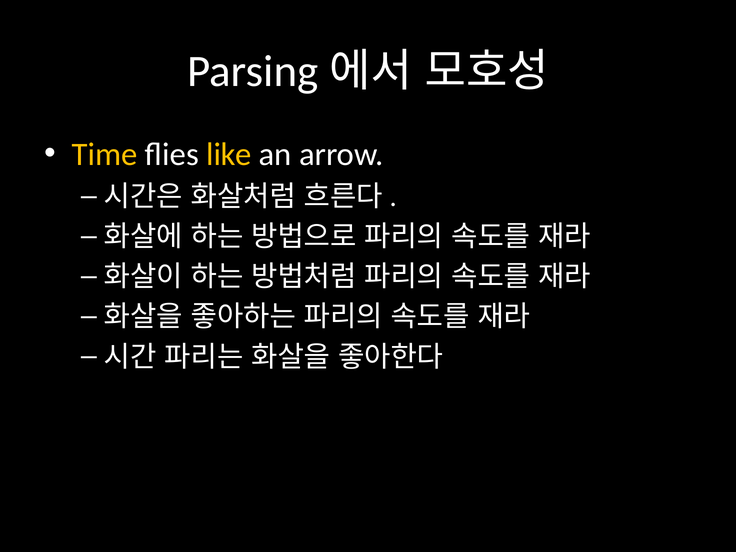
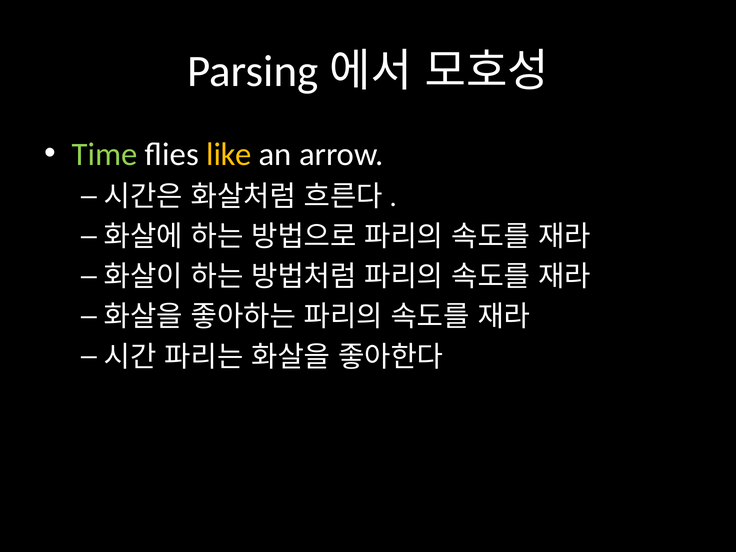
Time colour: yellow -> light green (105, 154)
